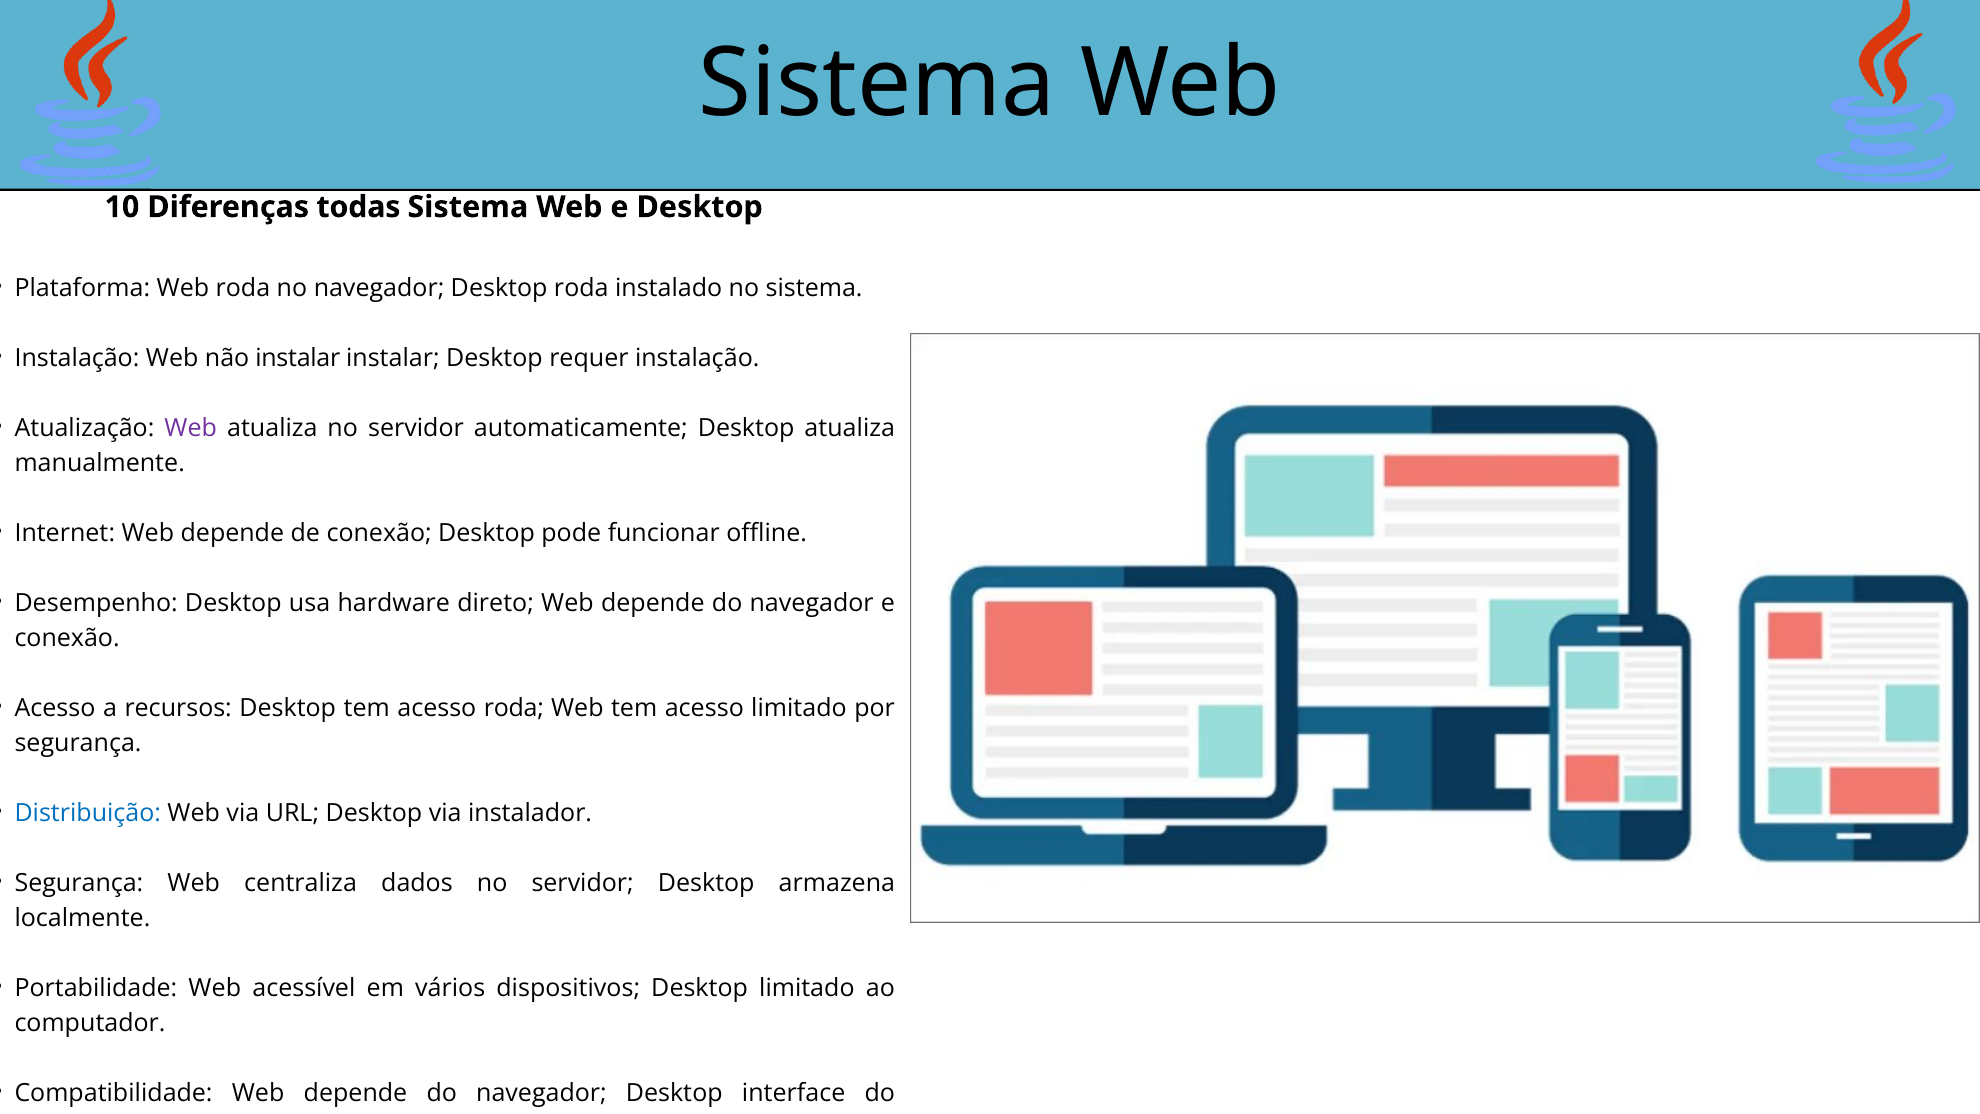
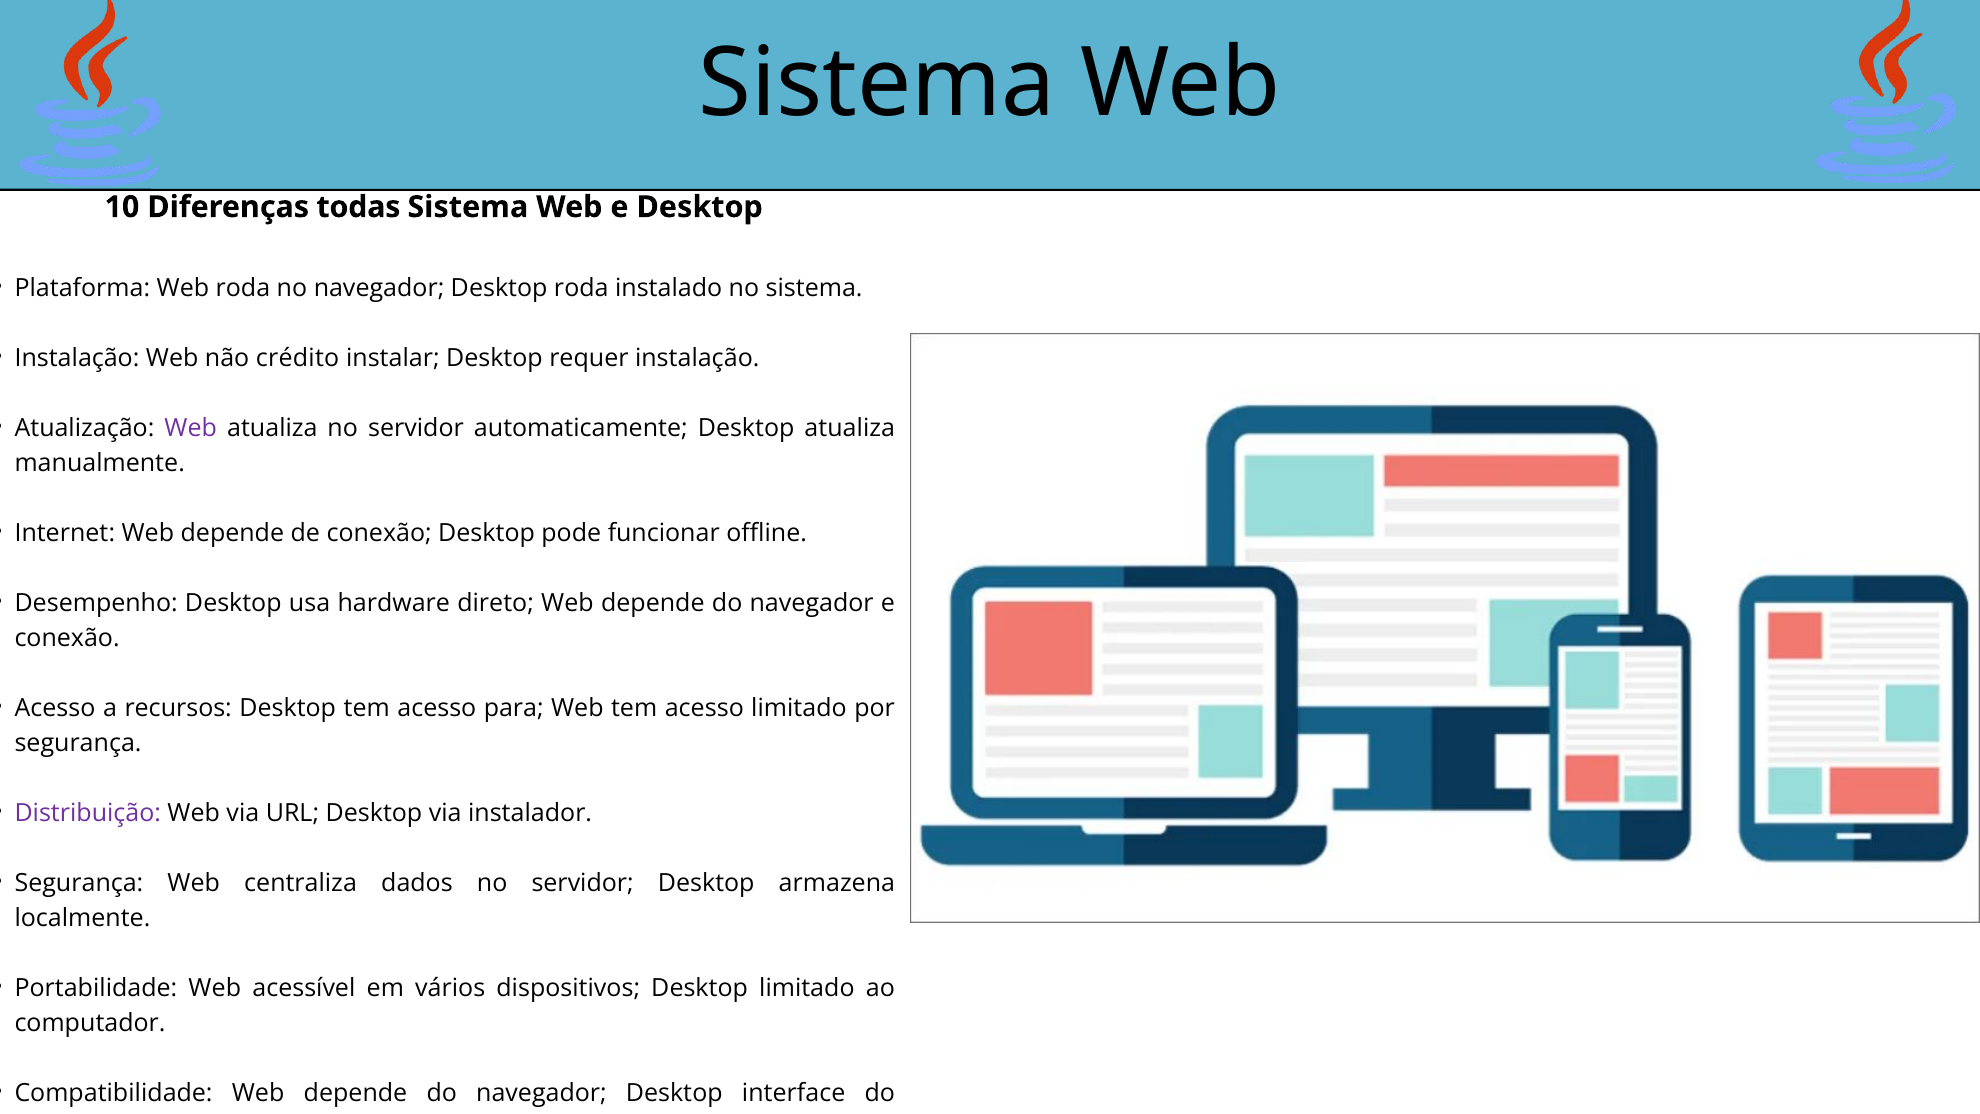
não instalar: instalar -> crédito (298, 358)
acesso roda: roda -> para (514, 708)
Distribuição colour: blue -> purple (88, 813)
